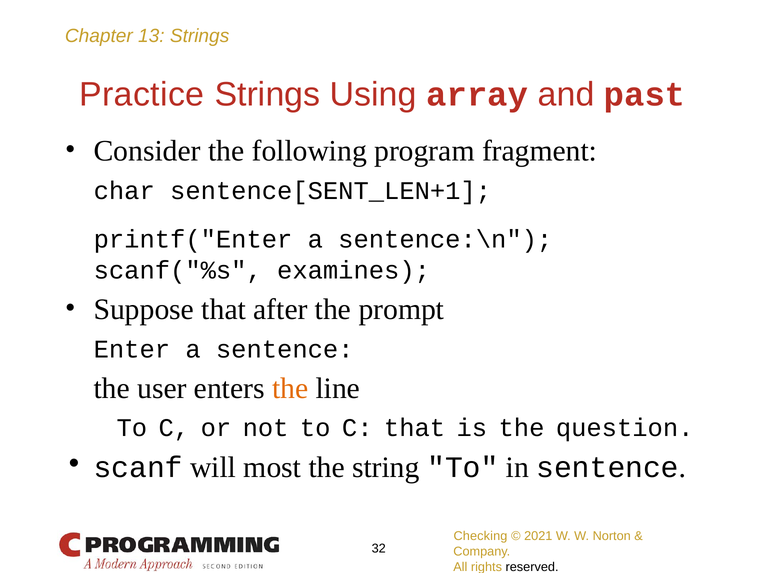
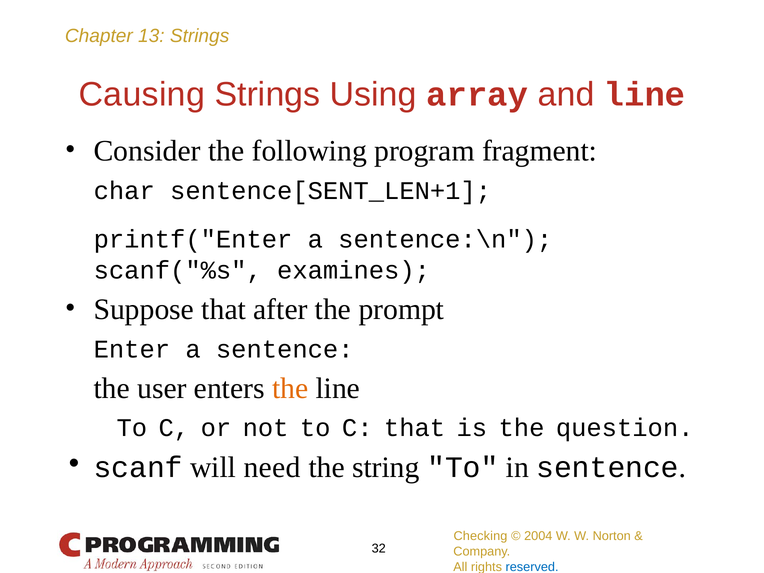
Practice: Practice -> Causing (142, 95)
and past: past -> line (645, 95)
most: most -> need (272, 467)
2021: 2021 -> 2004 (538, 536)
reserved colour: black -> blue (532, 567)
